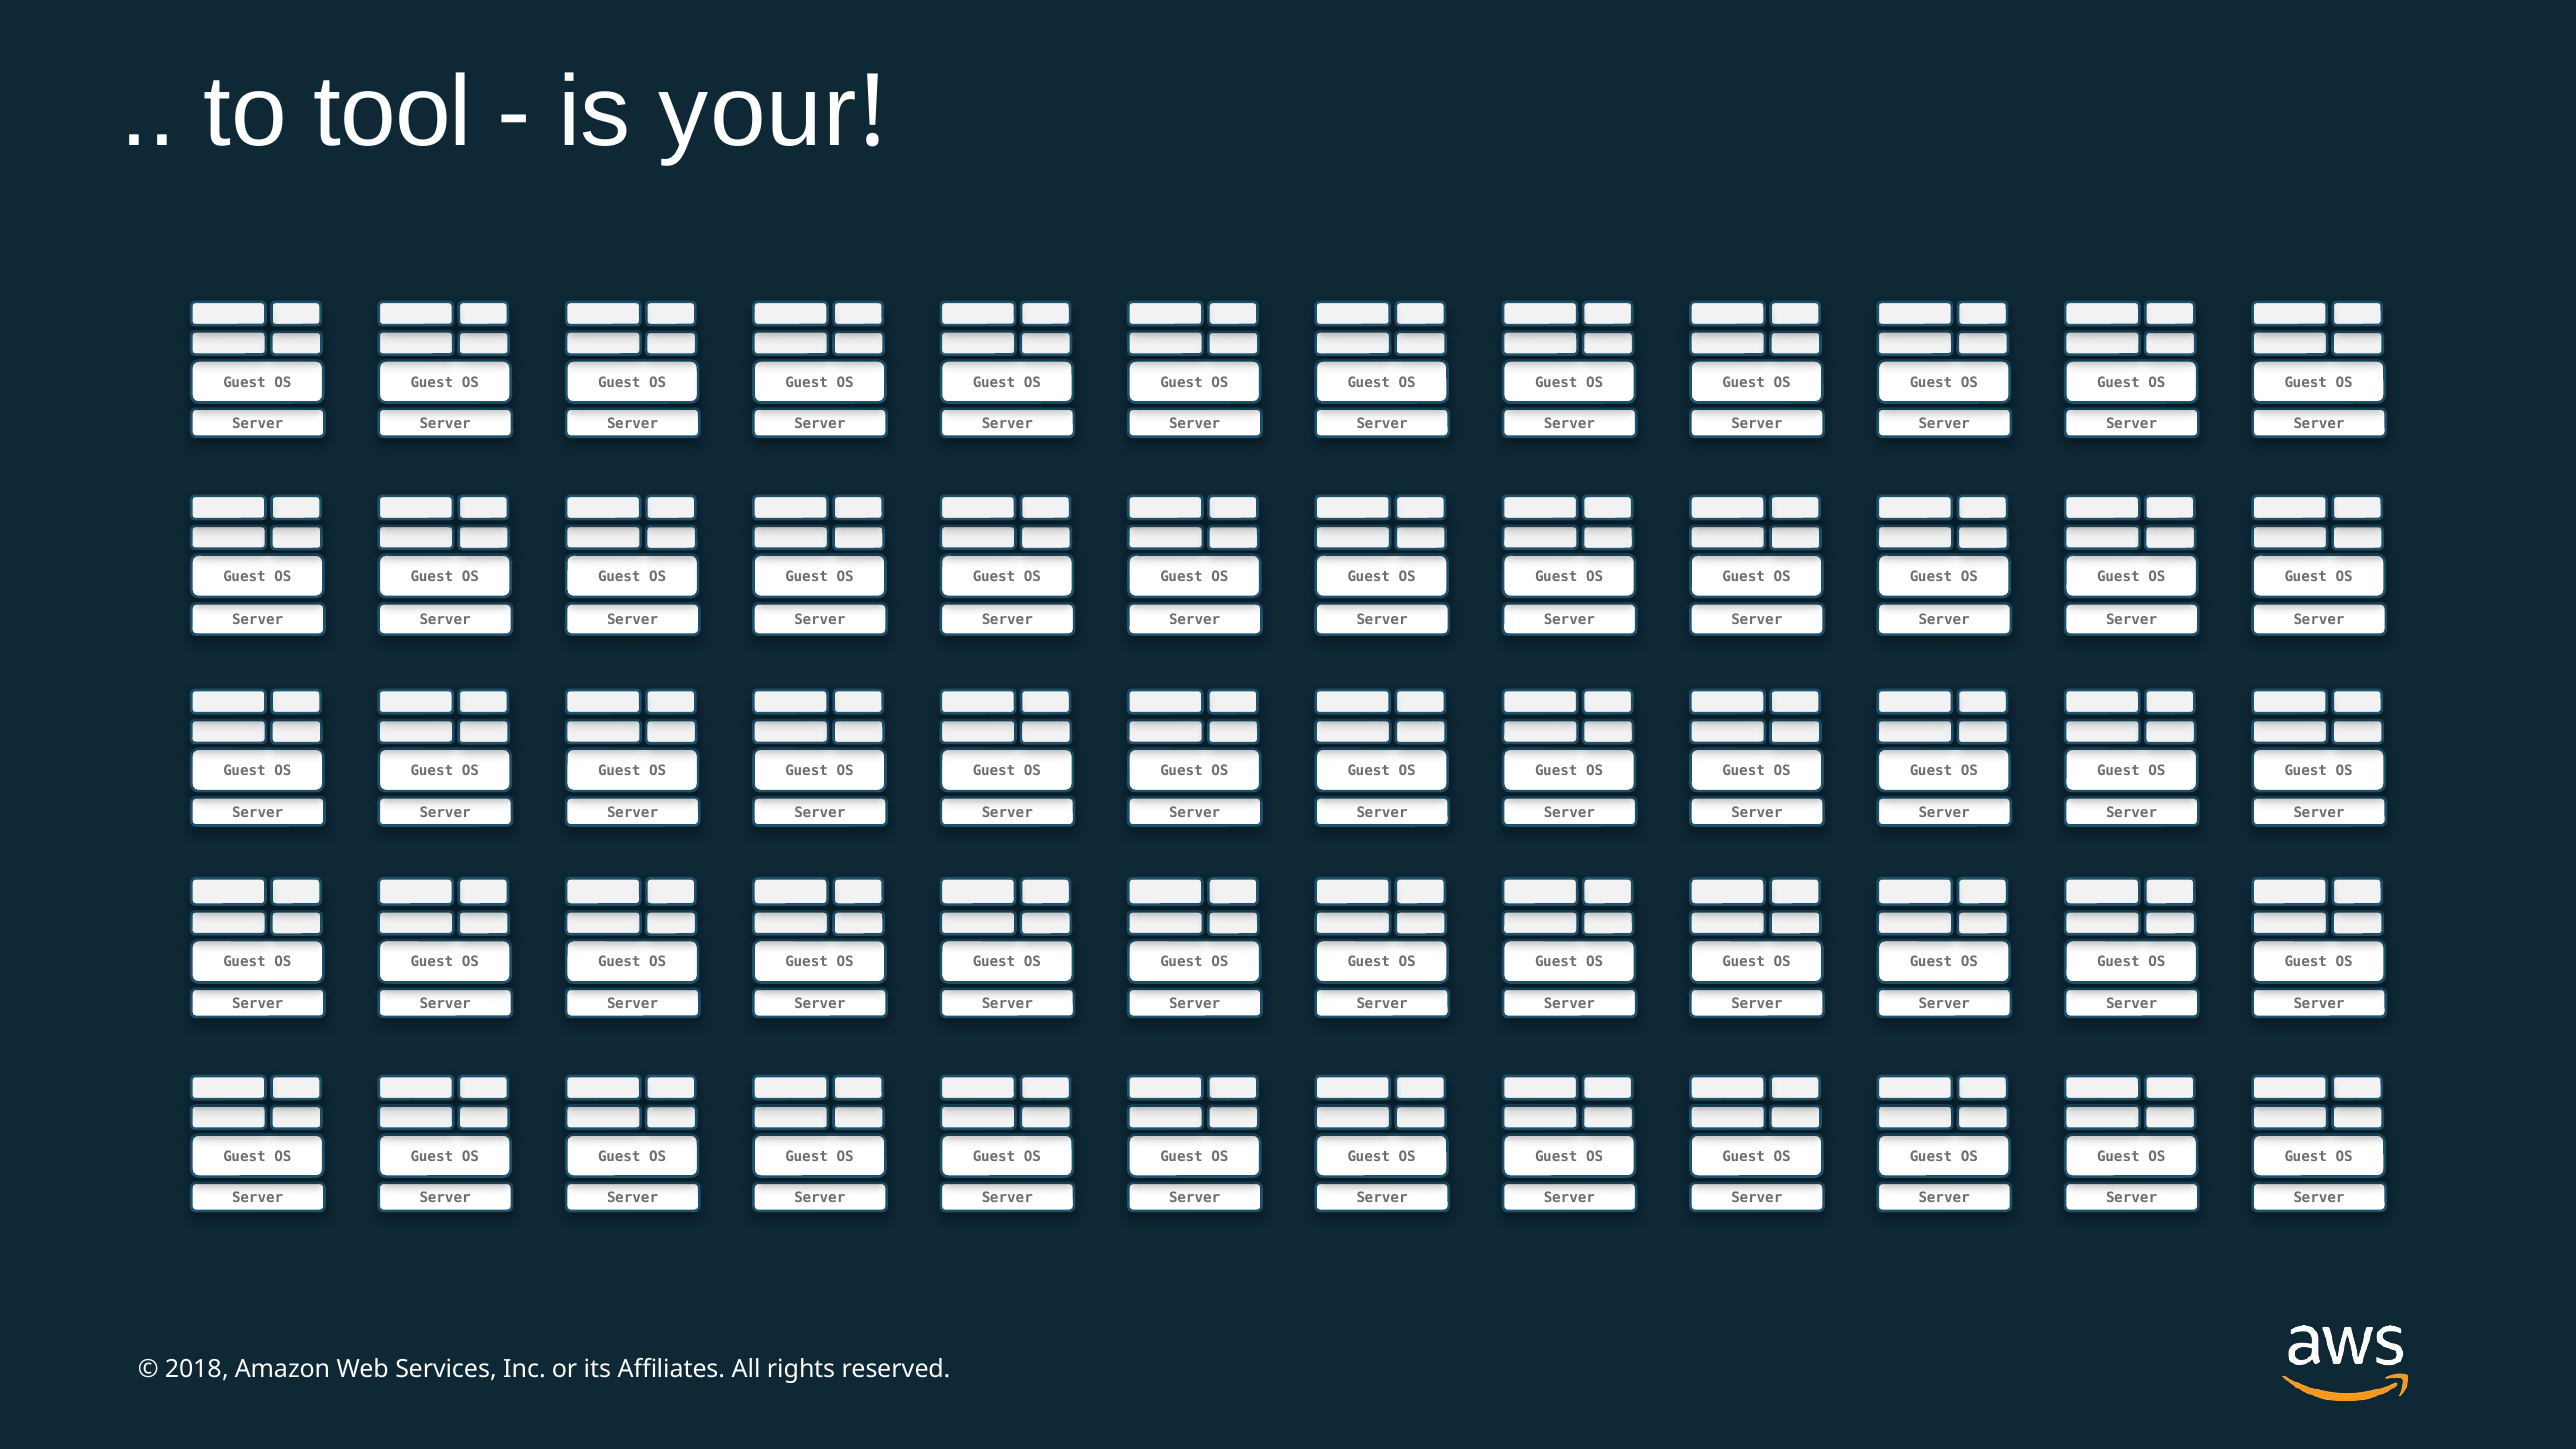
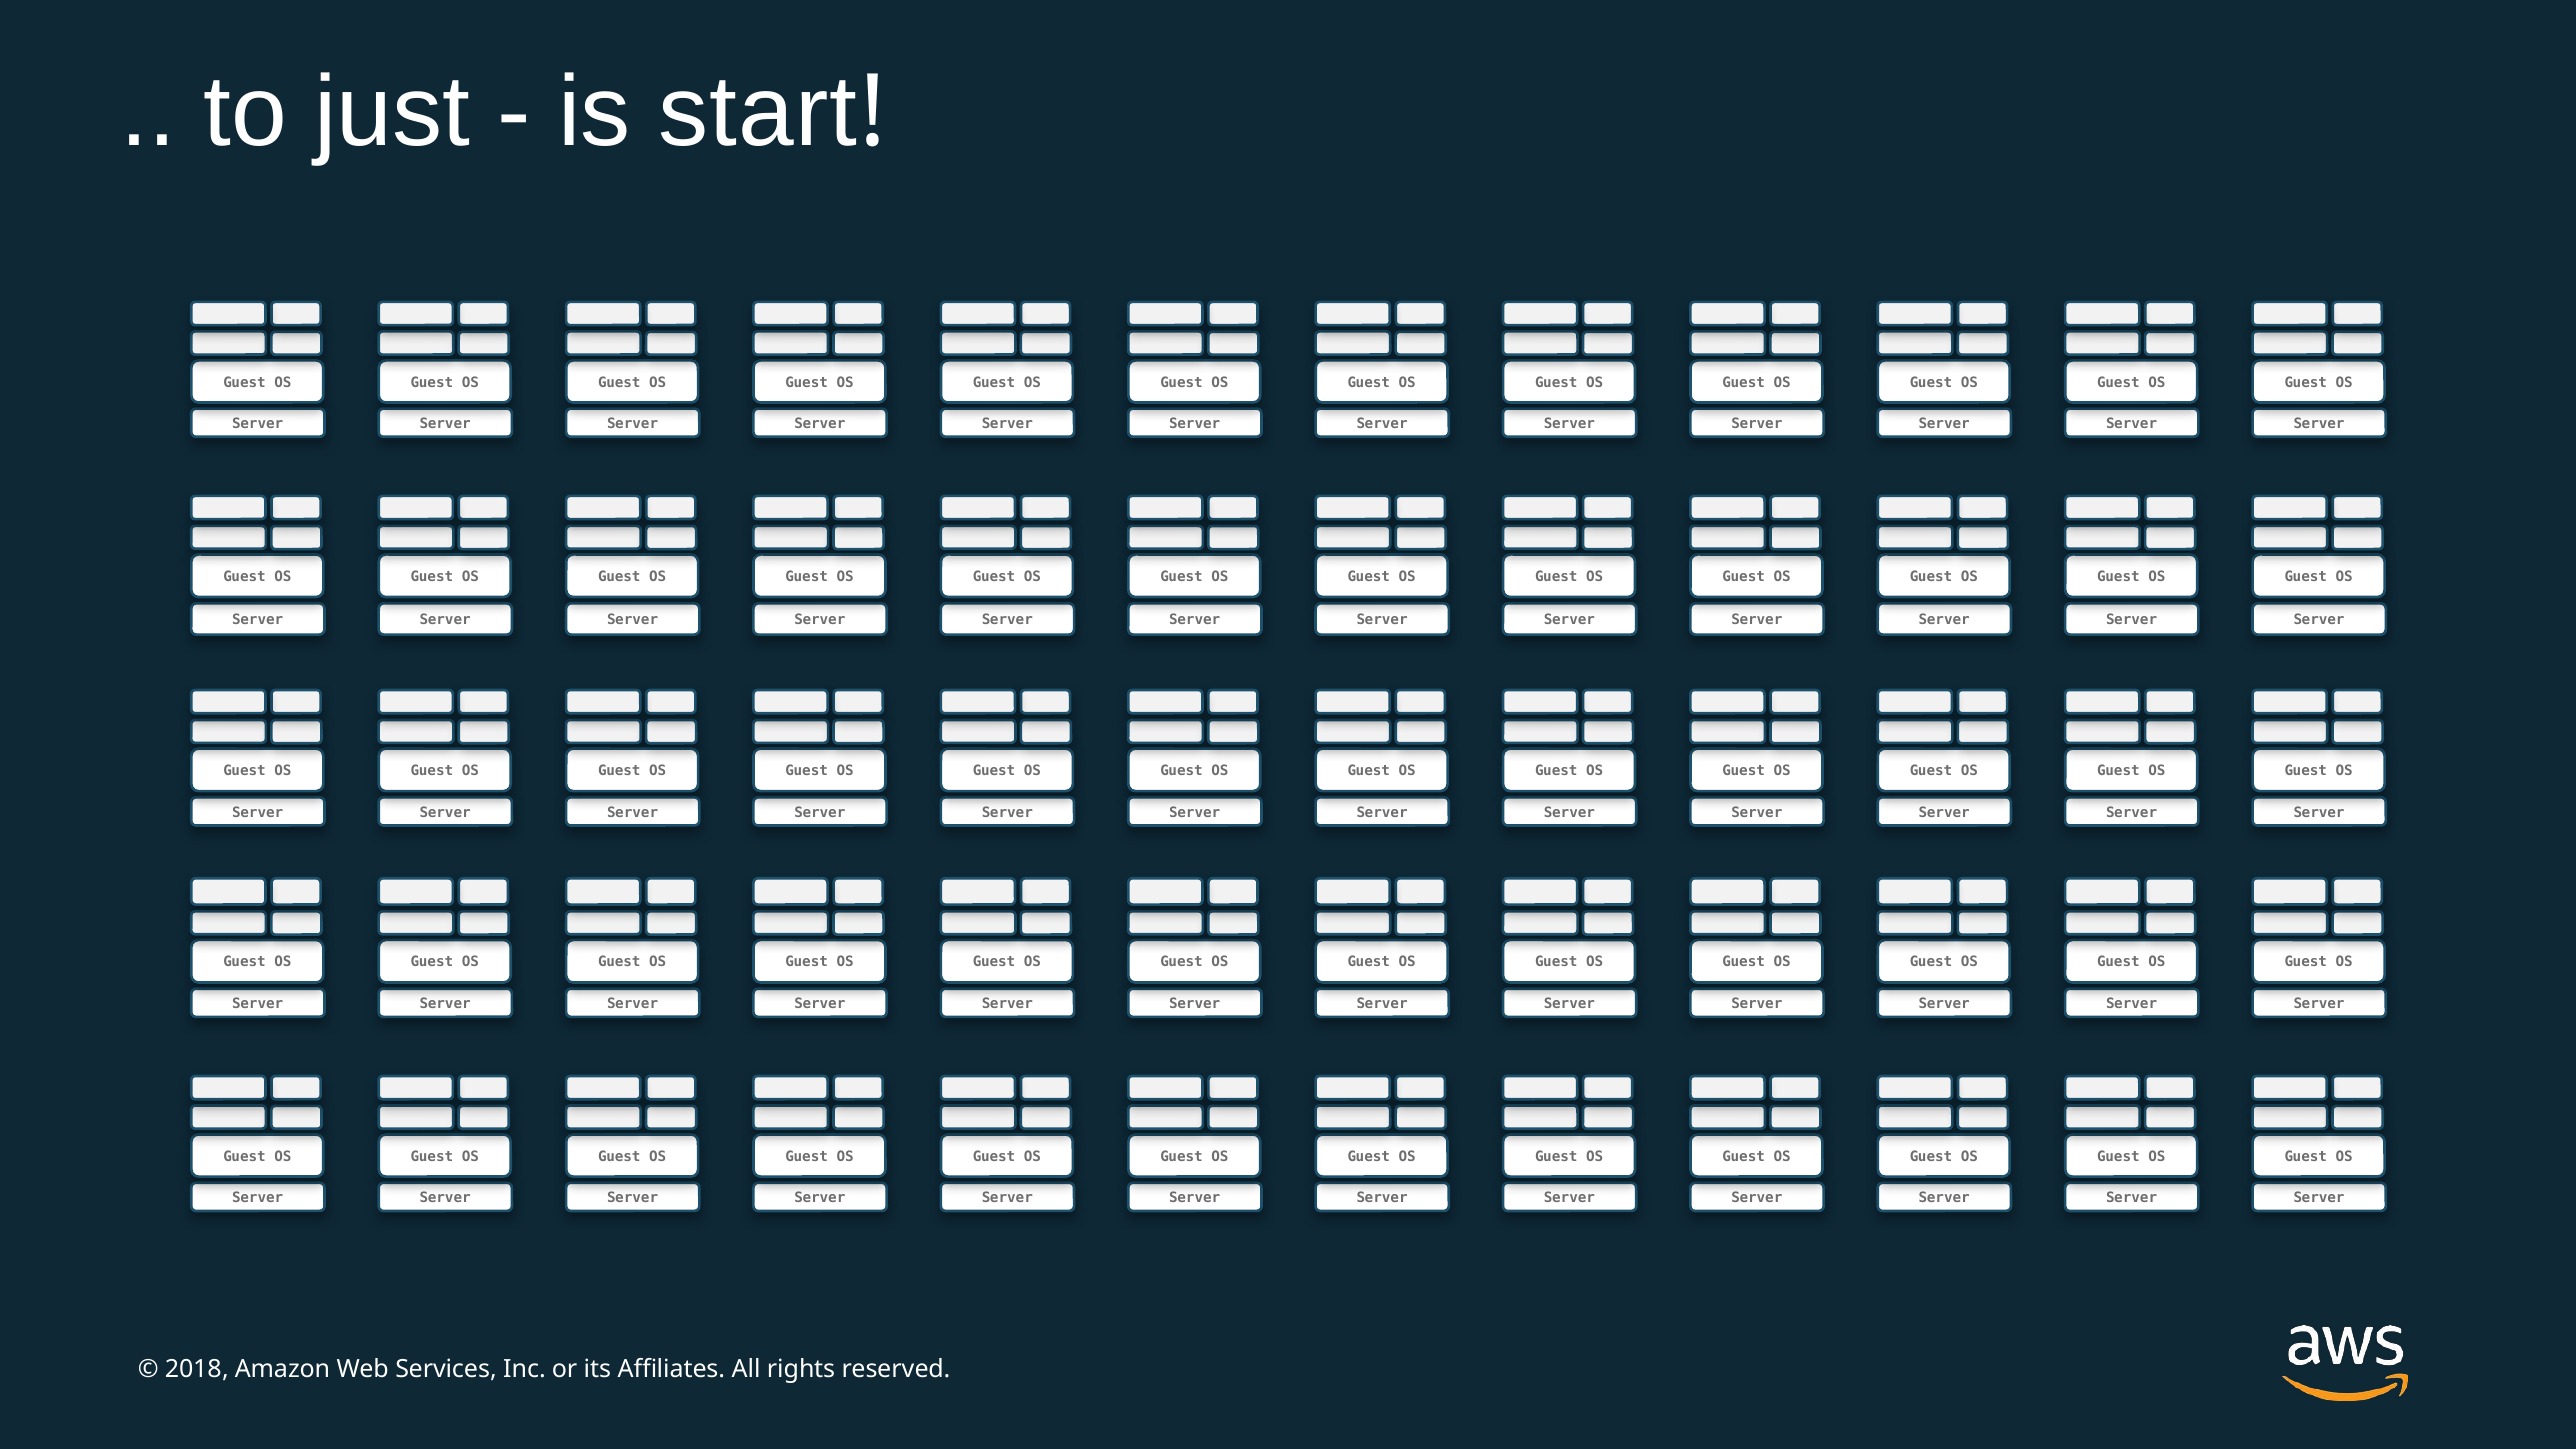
tool: tool -> just (392, 112)
your: your -> start (758, 112)
